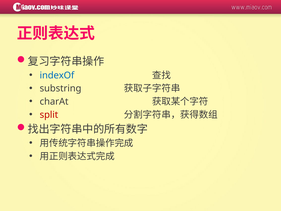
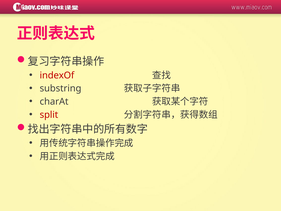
indexOf colour: blue -> red (57, 75)
